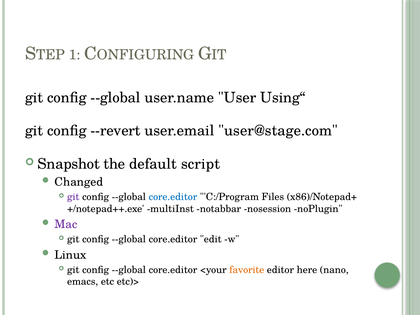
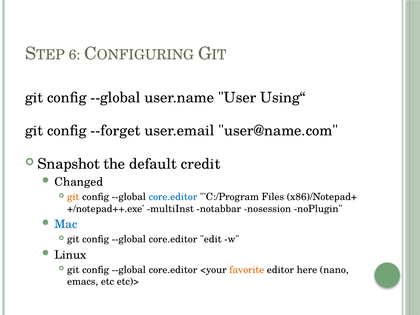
1: 1 -> 6 (75, 55)
--revert: --revert -> --forget (115, 131)
user@stage.com: user@stage.com -> user@name.com (278, 131)
script: script -> credit (201, 164)
git colour: purple -> orange (73, 197)
Mac colour: purple -> blue (66, 224)
